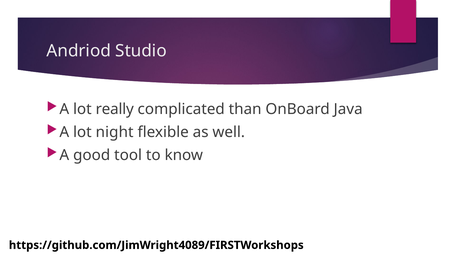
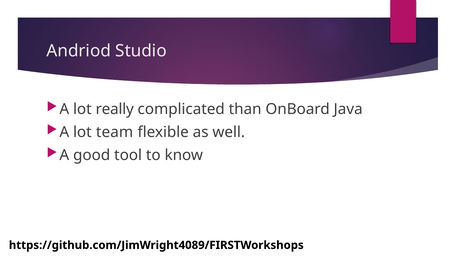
night: night -> team (115, 132)
